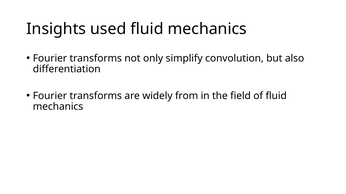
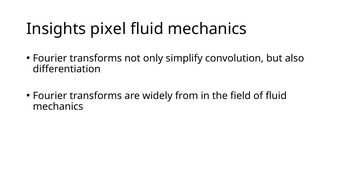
used: used -> pixel (108, 29)
